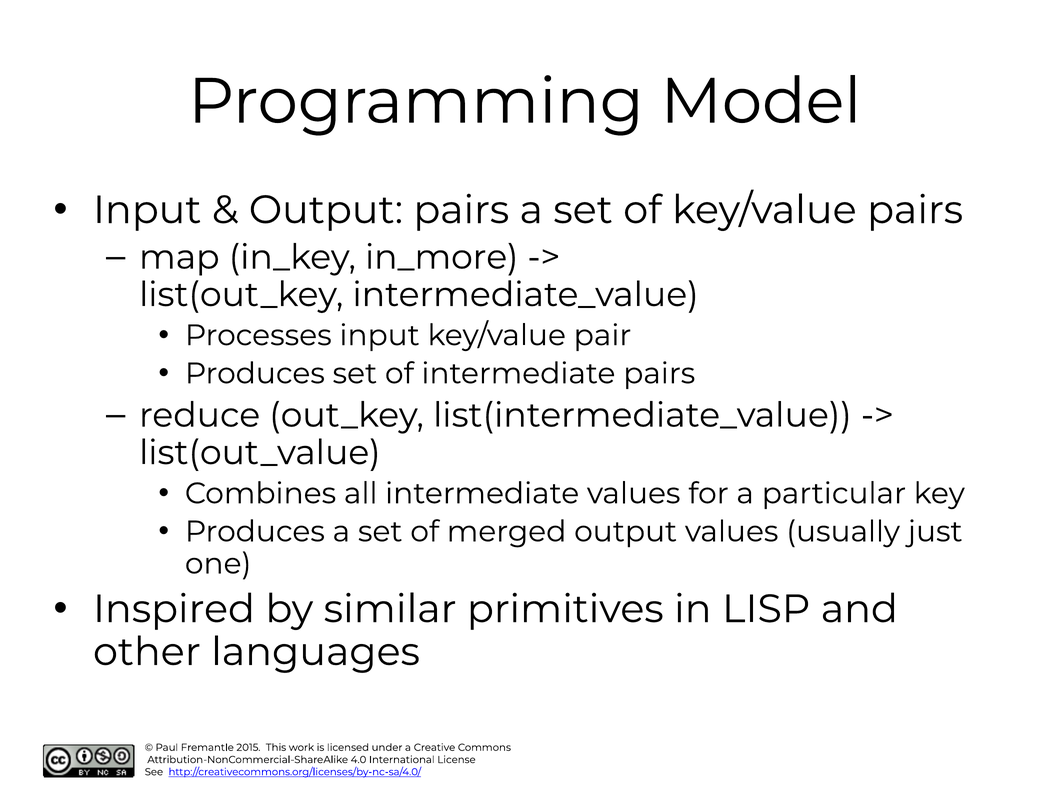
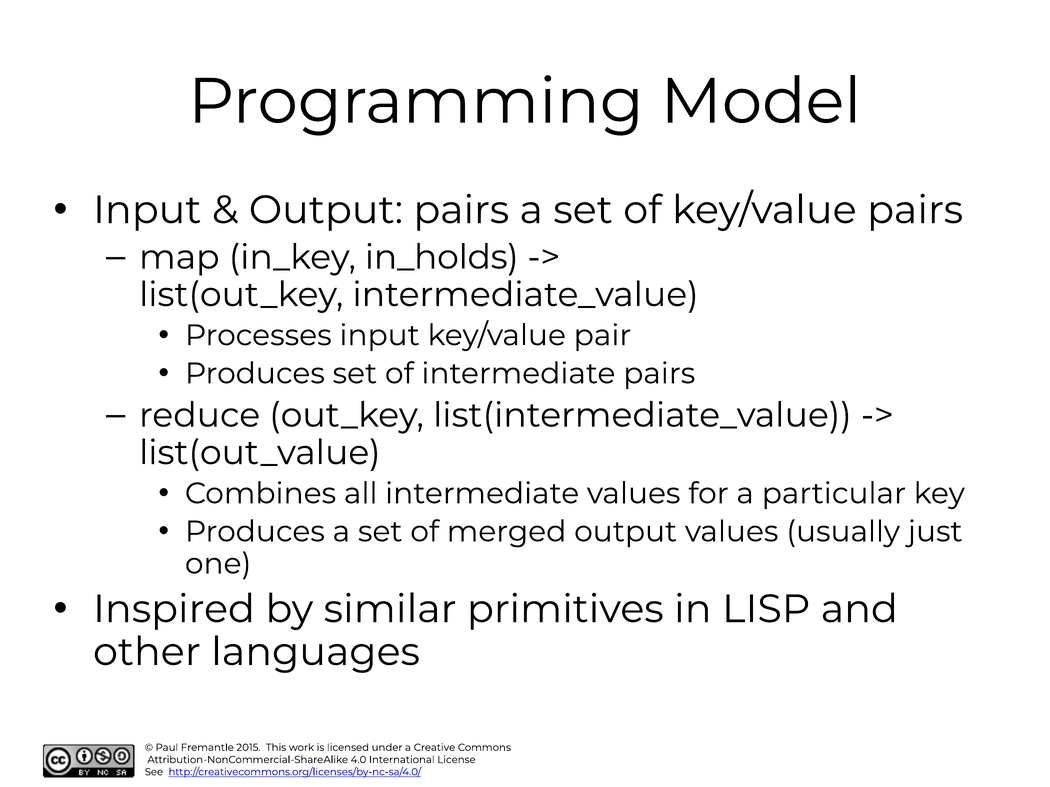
in_more: in_more -> in_holds (442, 257)
